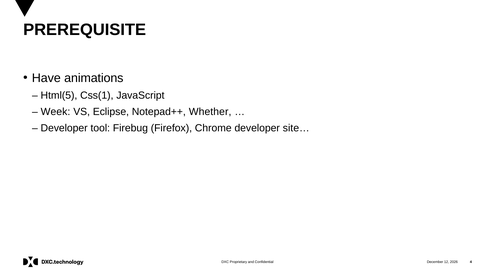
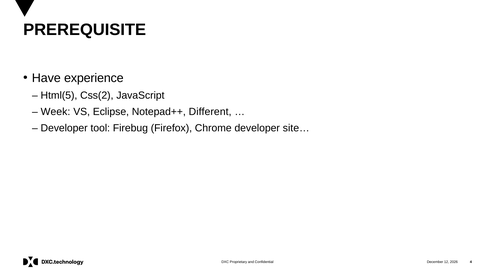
animations: animations -> experience (94, 78)
Css(1: Css(1 -> Css(2 (97, 95)
Whether: Whether -> Different (210, 112)
